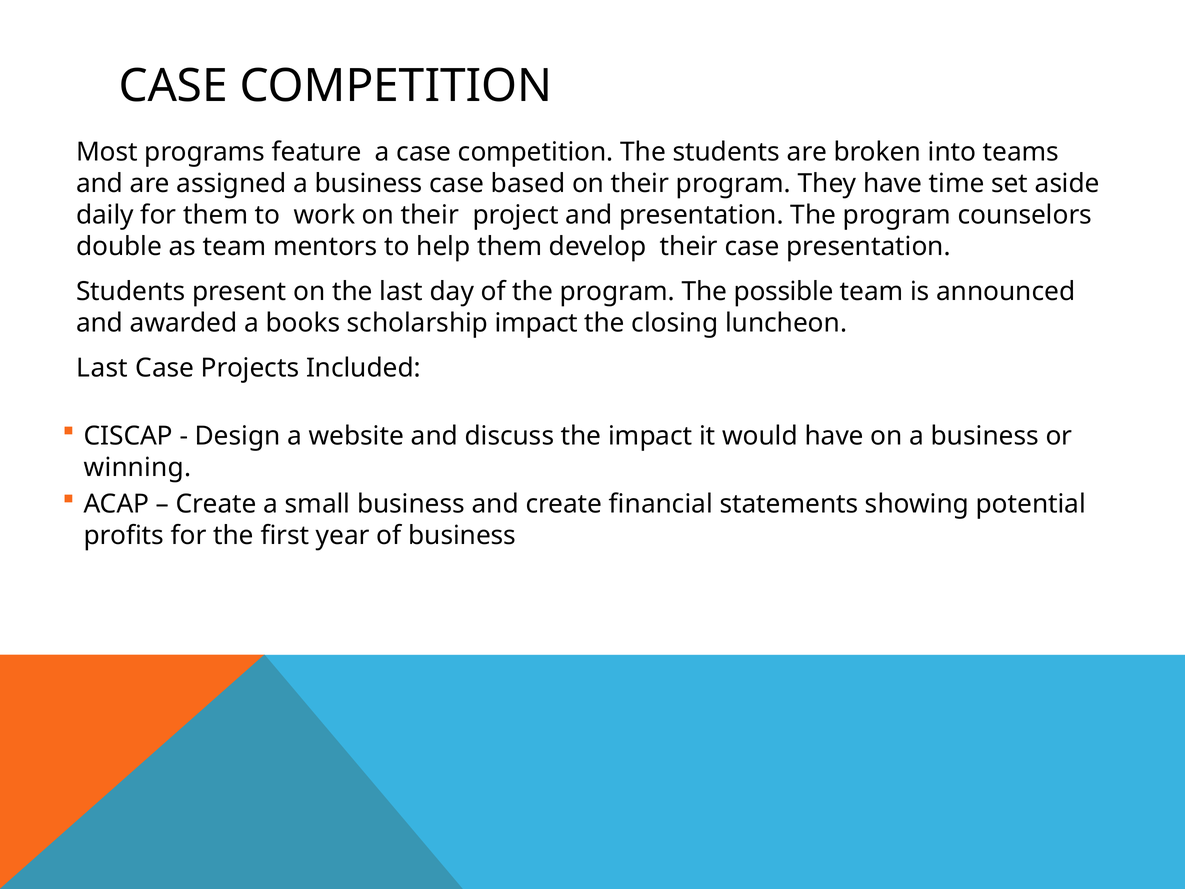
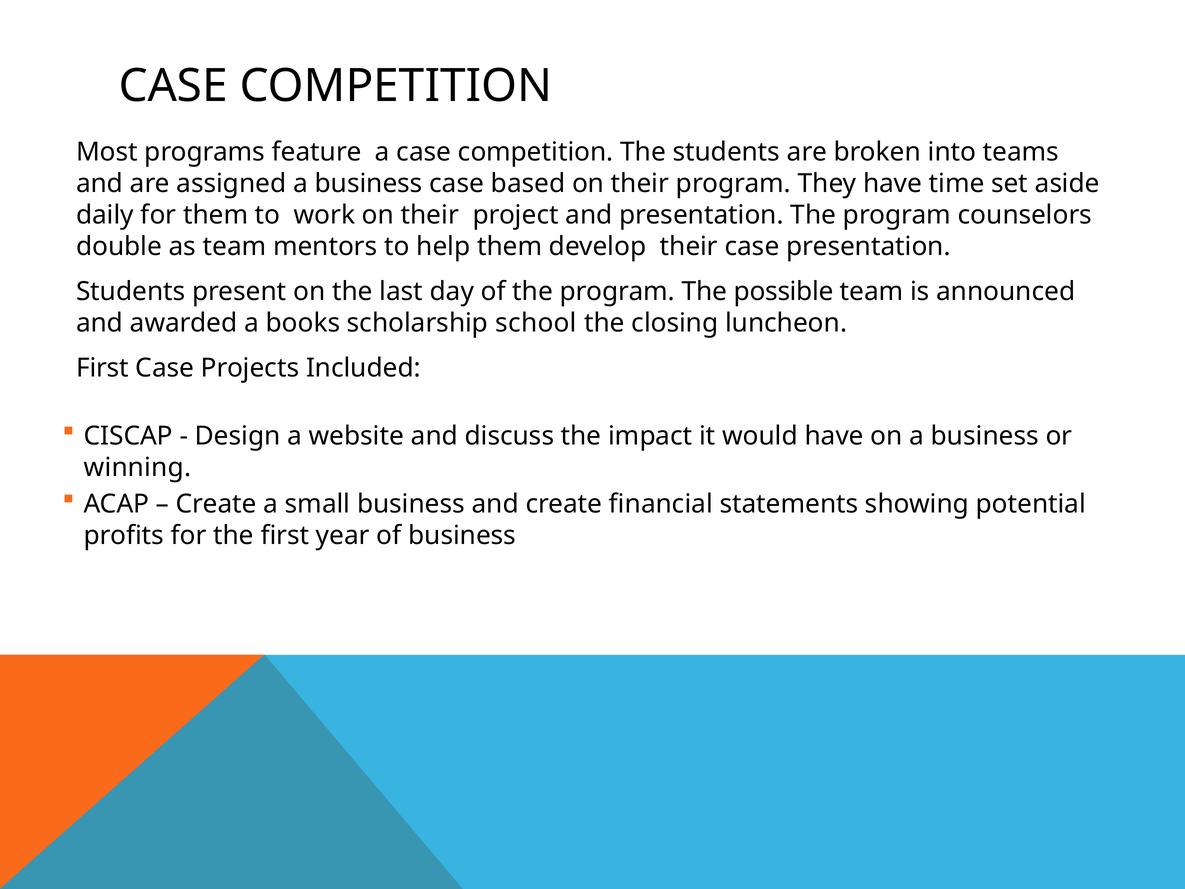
scholarship impact: impact -> school (536, 323)
Last: Last -> First (102, 368)
